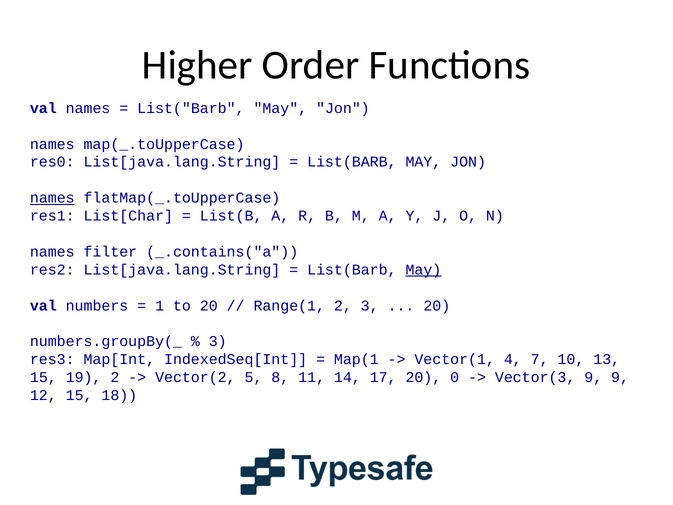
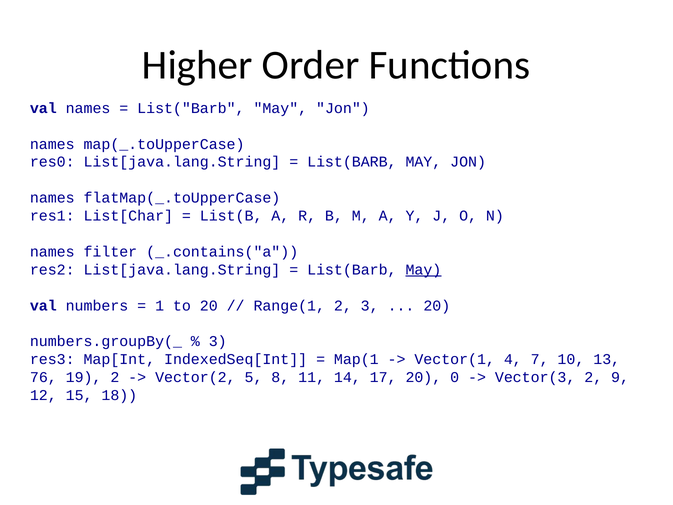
names underline: present -> none (52, 198)
15: 15 -> 76 (43, 377)
Vector(3 9: 9 -> 2 (593, 377)
